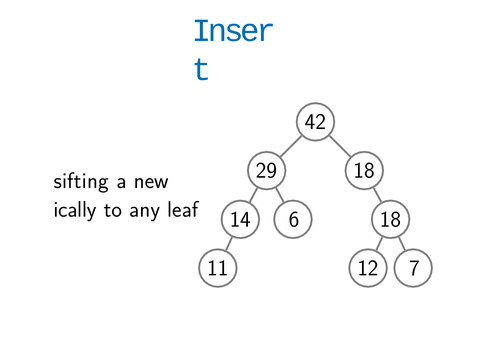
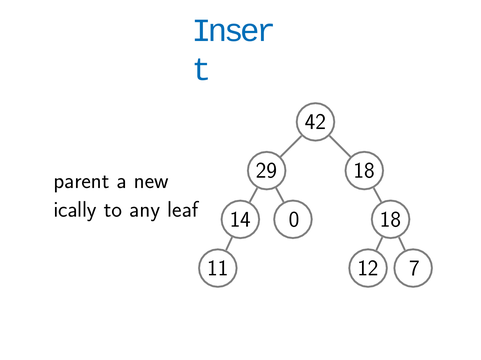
sifting: sifting -> parent (81, 181)
6: 6 -> 0 (294, 220)
